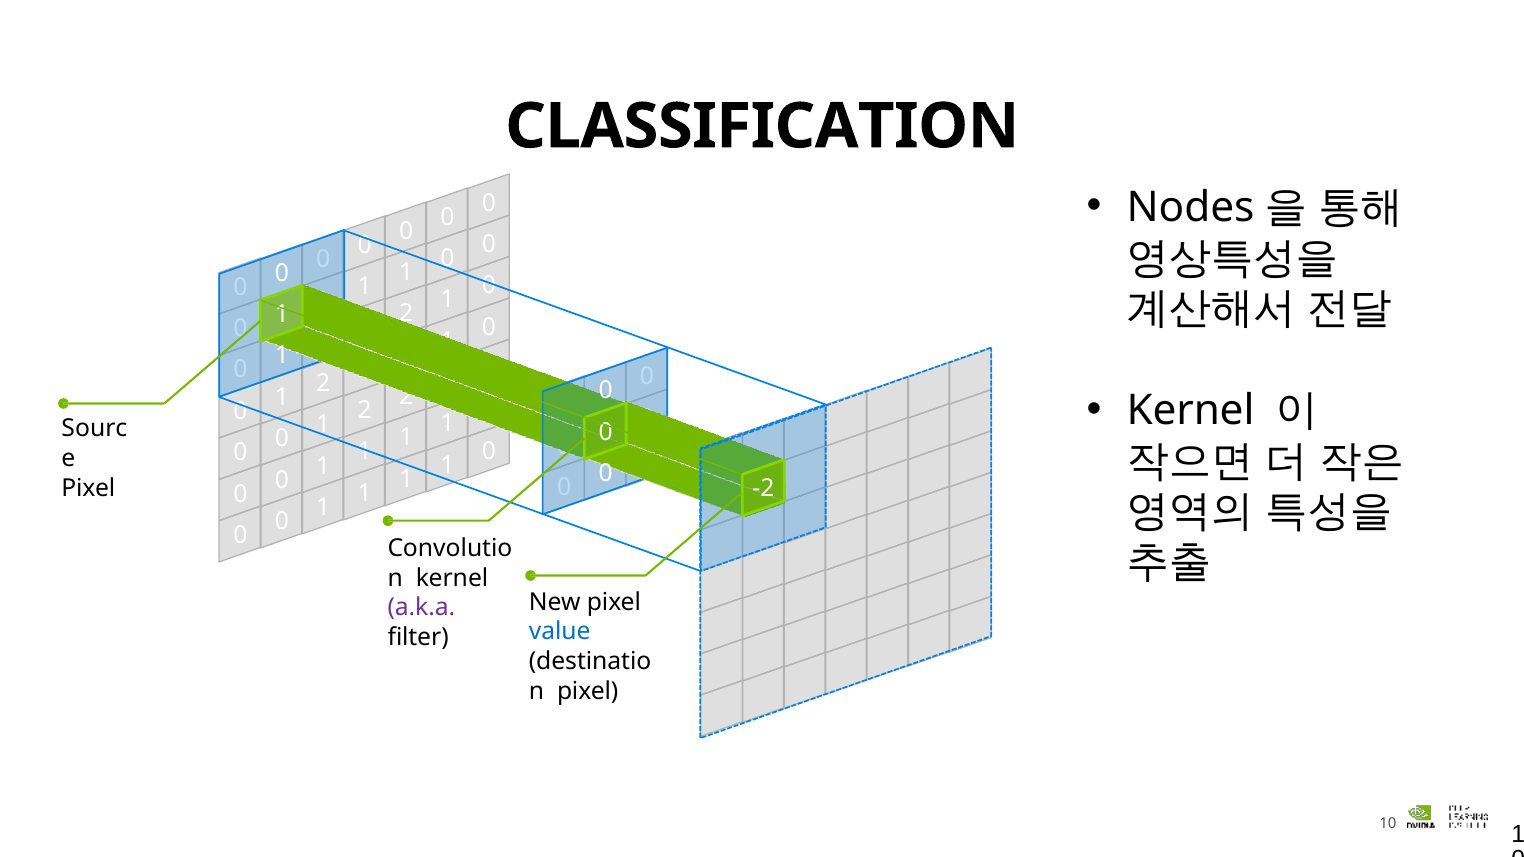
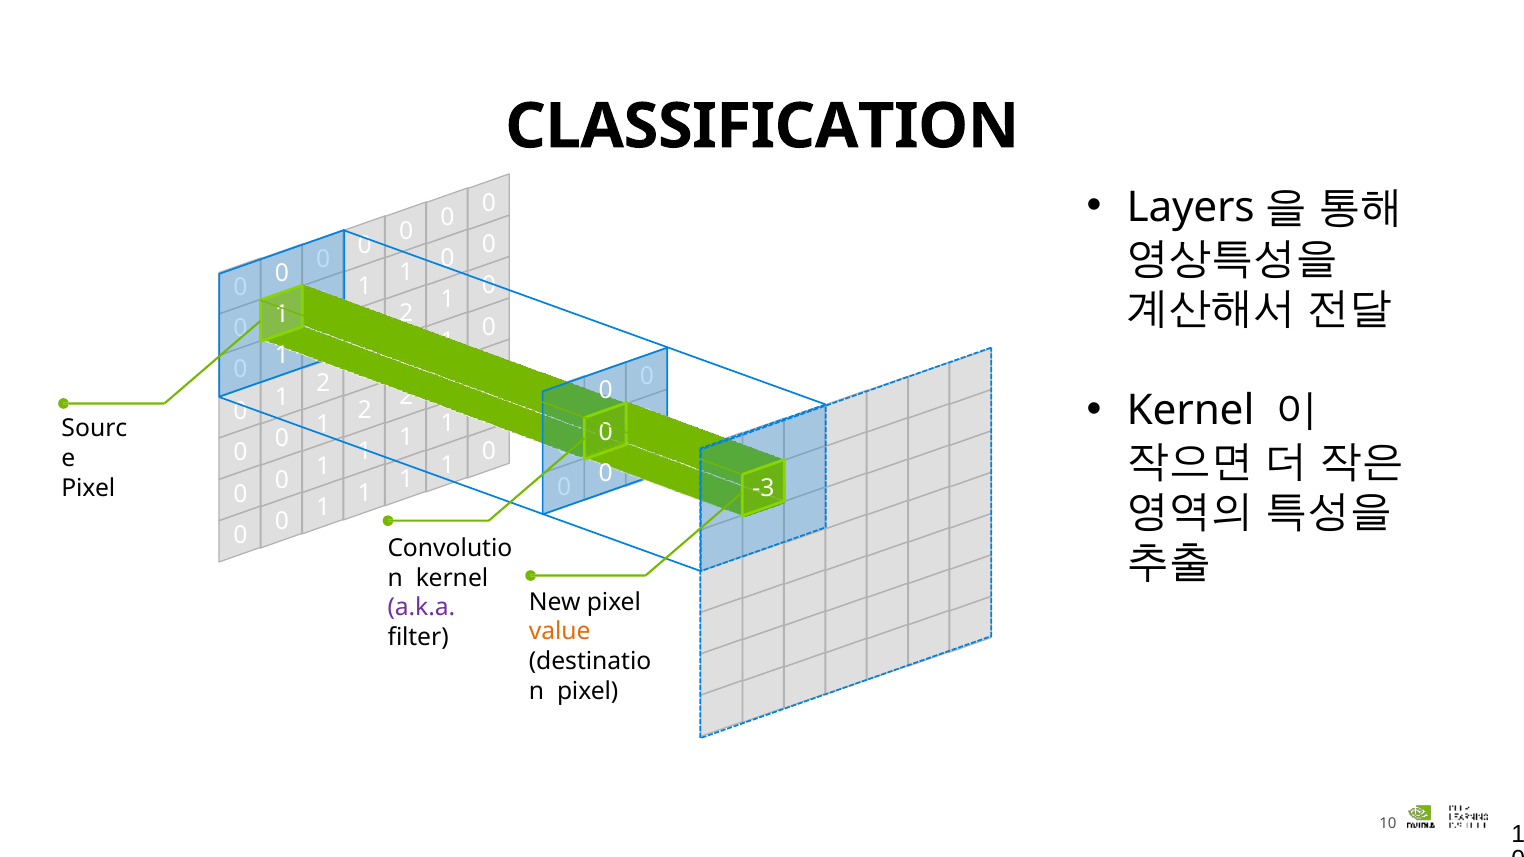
Nodes: Nodes -> Layers (1191, 207)
-2: -2 -> -3 (763, 489)
value colour: blue -> orange (560, 632)
